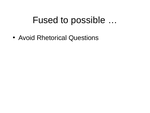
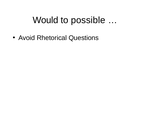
Fused: Fused -> Would (45, 20)
